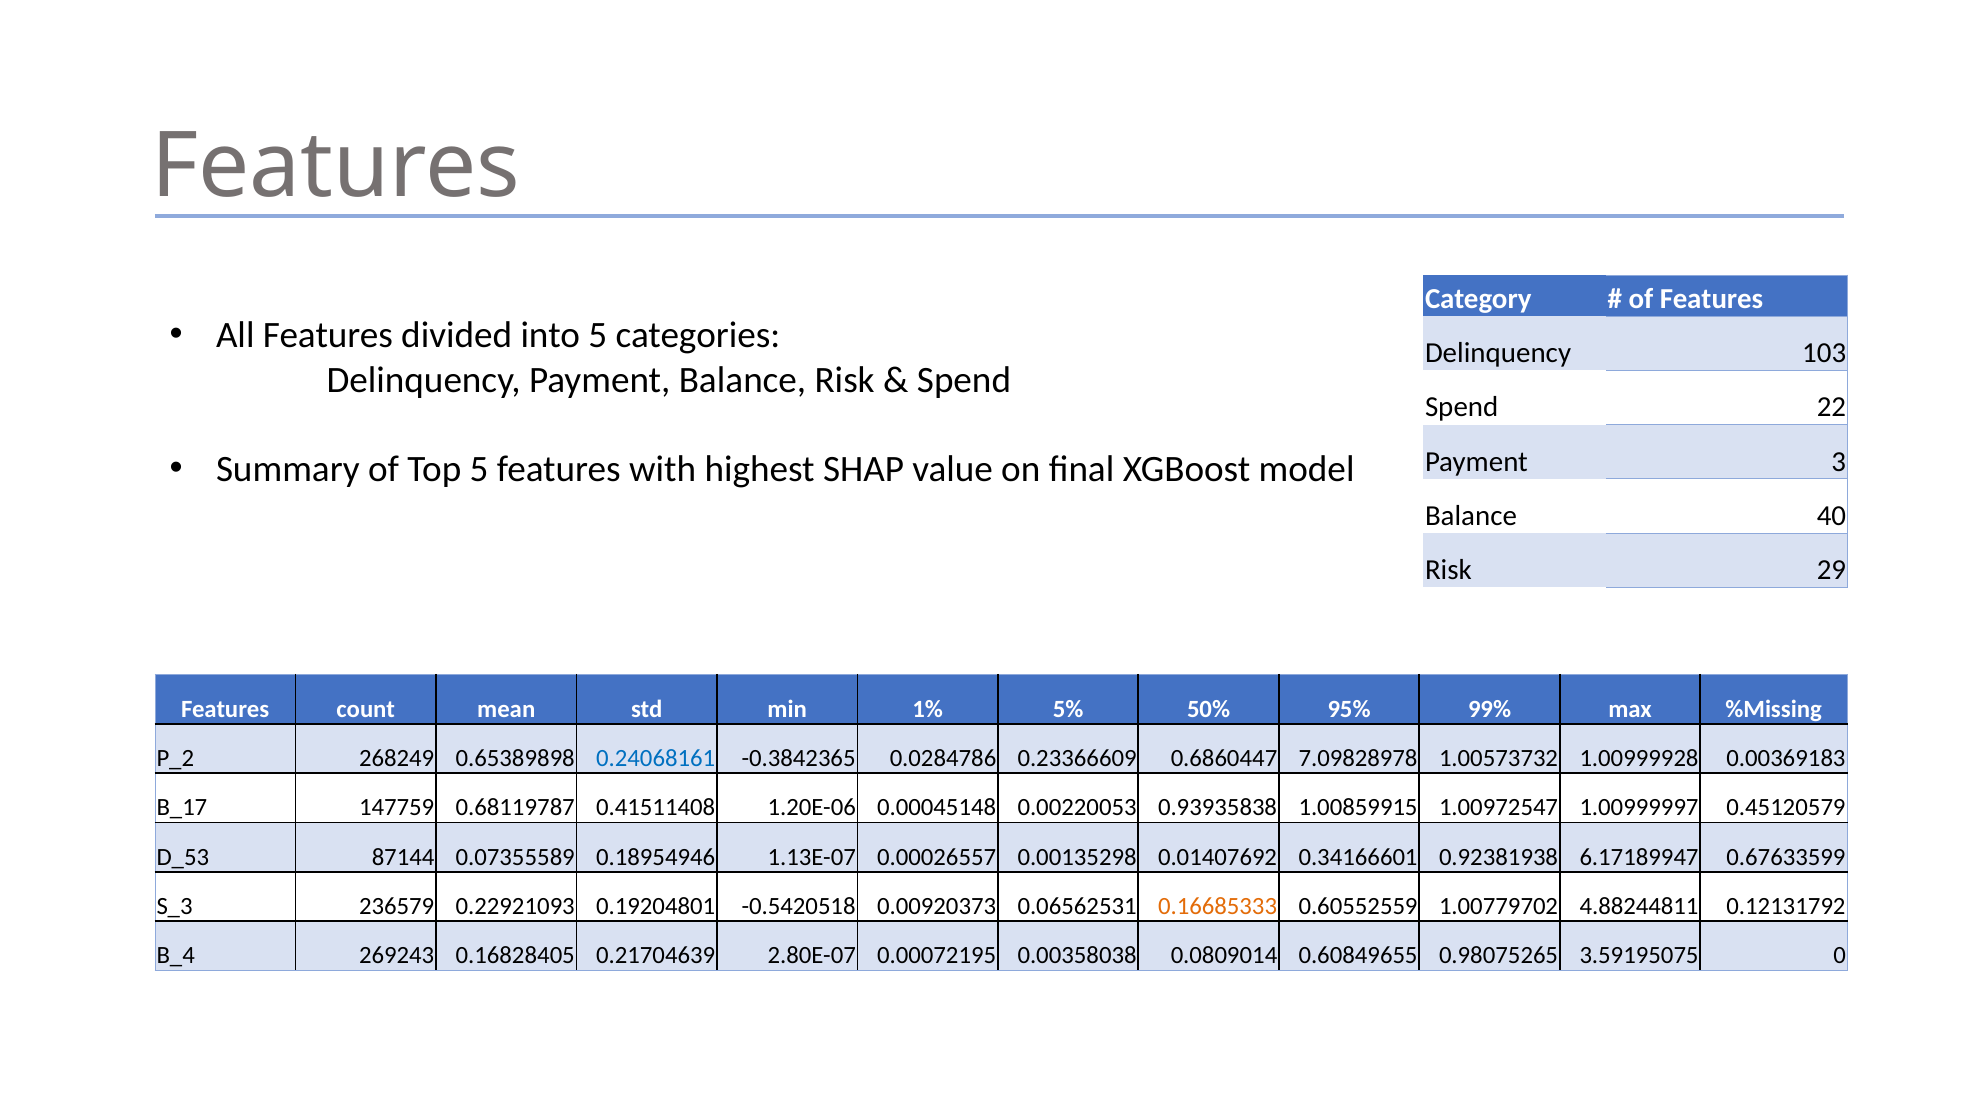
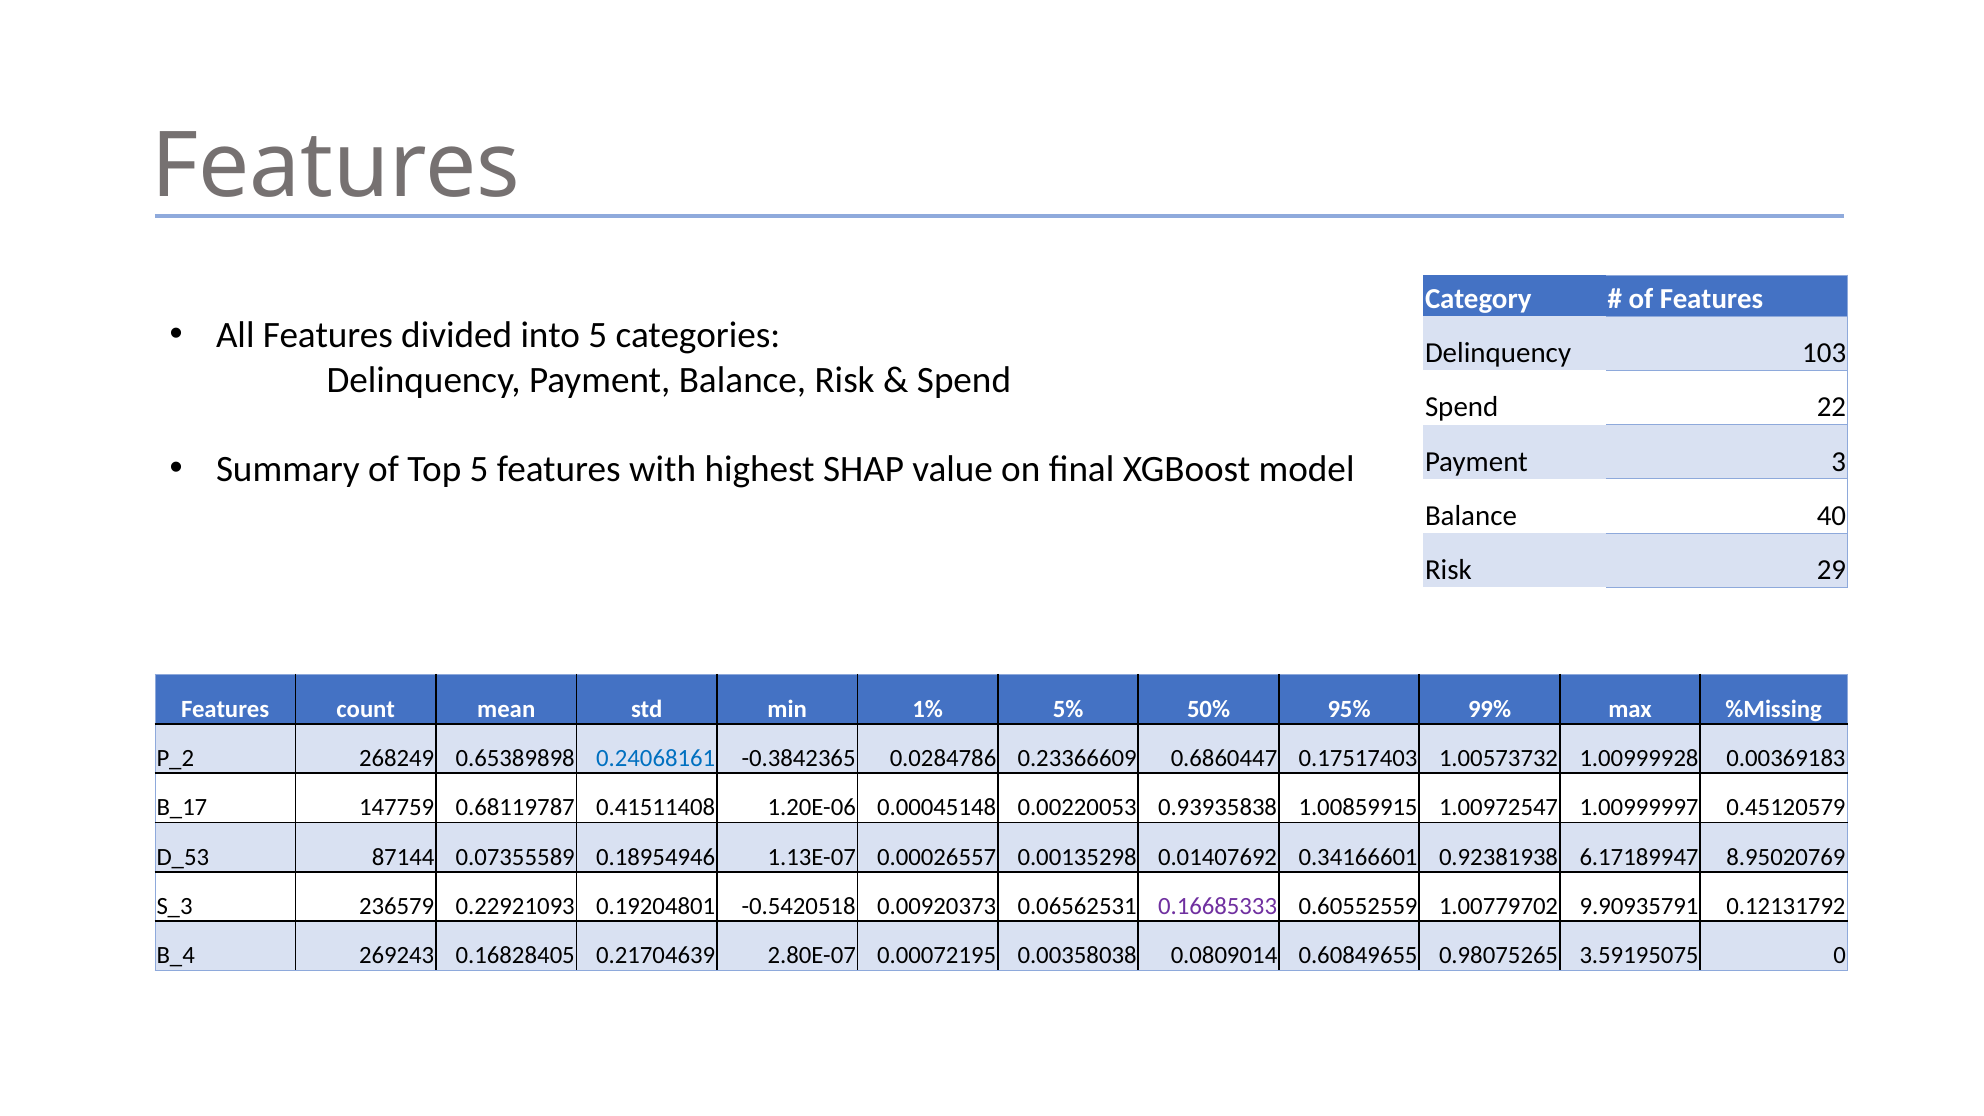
7.09828978: 7.09828978 -> 0.17517403 (1358, 758)
0.67633599: 0.67633599 -> 8.95020769 (1786, 857)
0.16685333 colour: orange -> purple (1218, 906)
4.88244811: 4.88244811 -> 9.90935791 (1639, 906)
